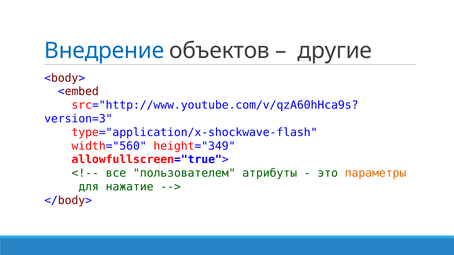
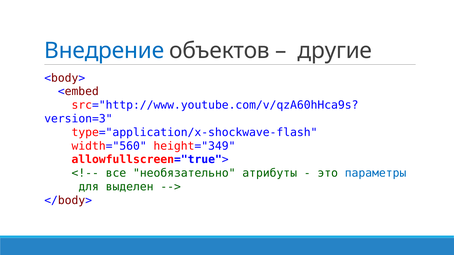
пользователем: пользователем -> необязательно (184, 173)
параметры colour: orange -> blue (376, 173)
нажатие: нажатие -> выделен (130, 187)
